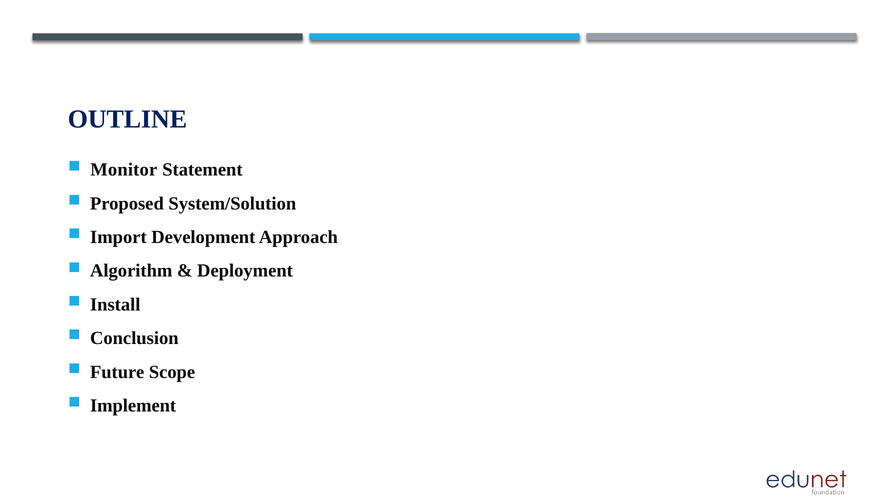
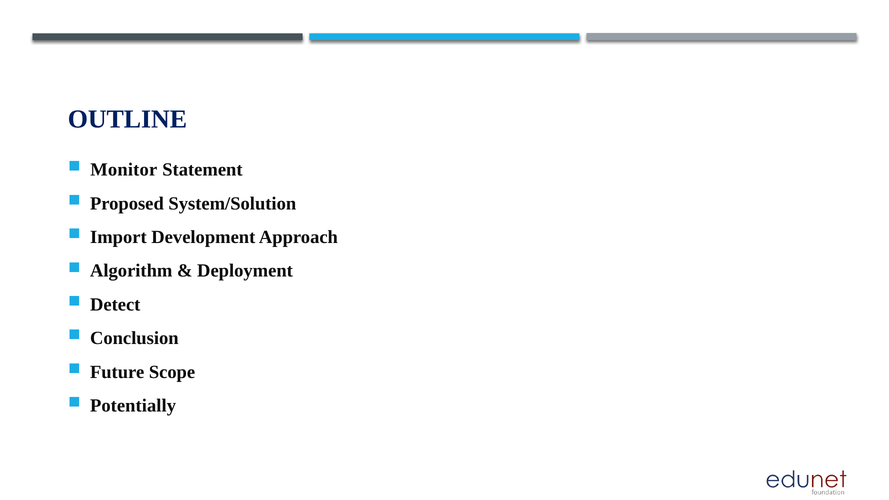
Install: Install -> Detect (115, 305)
Implement: Implement -> Potentially (133, 406)
